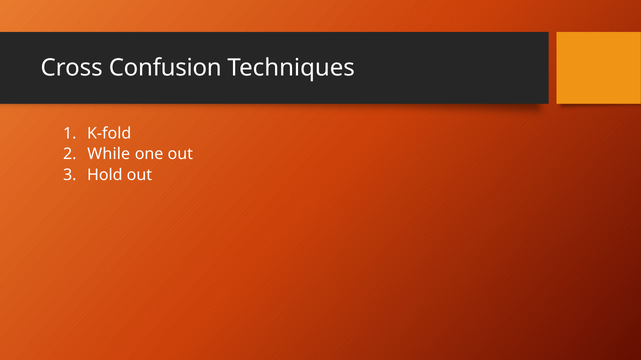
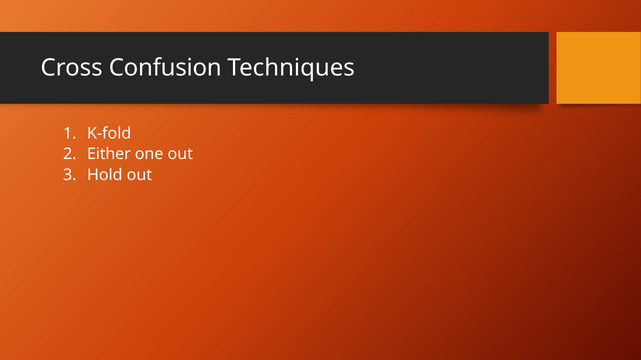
While: While -> Either (109, 154)
